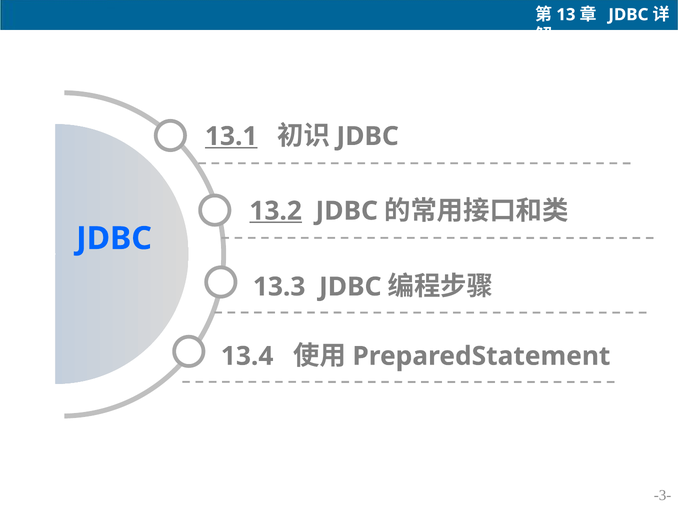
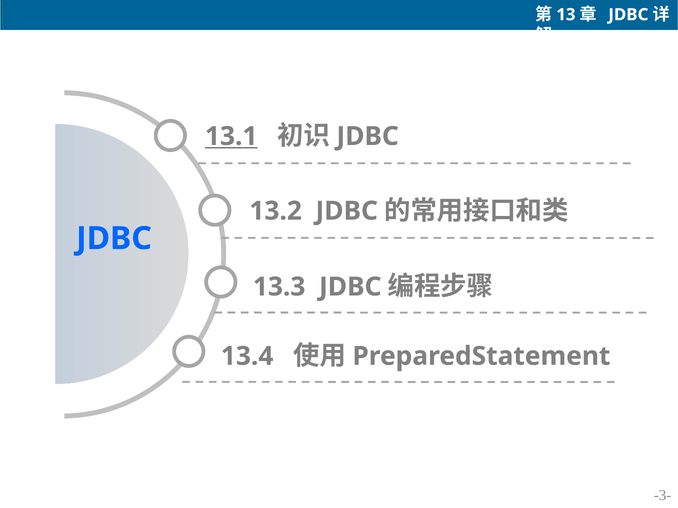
13.2 underline: present -> none (276, 211)
